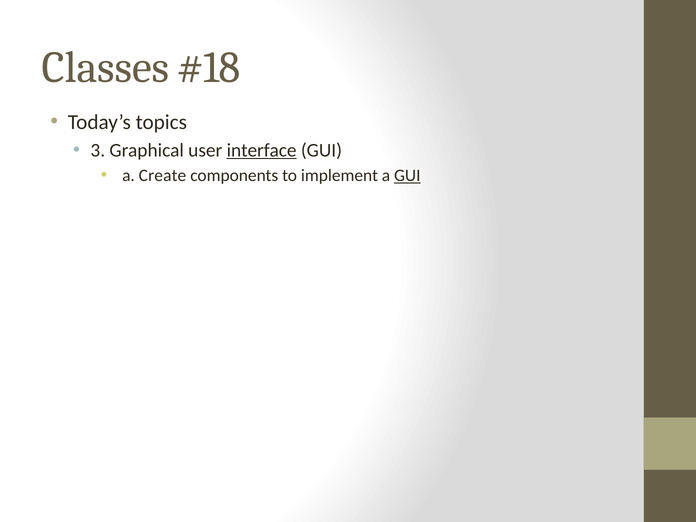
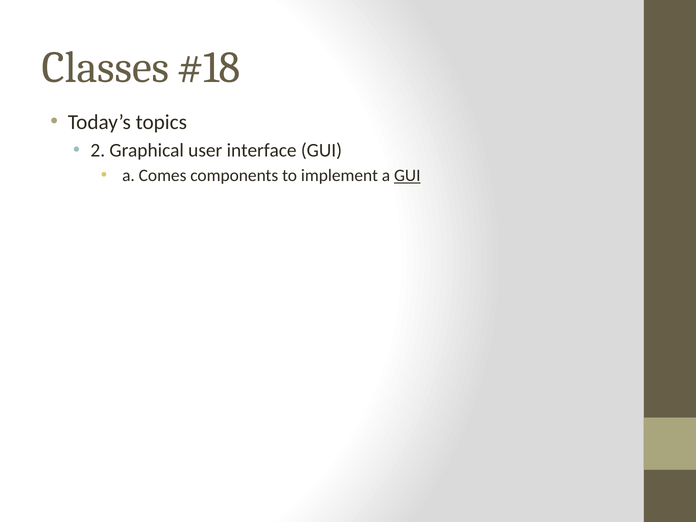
3: 3 -> 2 (98, 150)
interface underline: present -> none (262, 150)
Create: Create -> Comes (163, 176)
